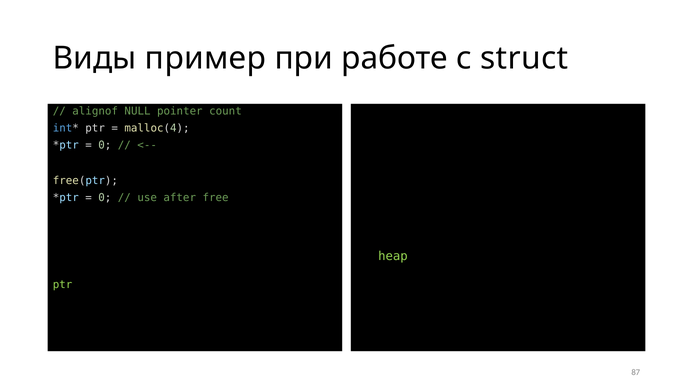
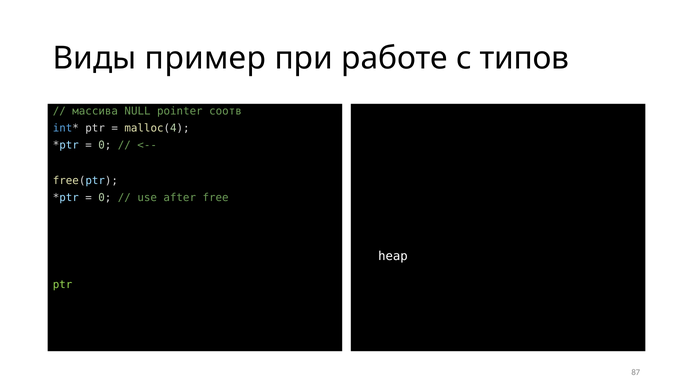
struct: struct -> типов (525, 58)
alignof: alignof -> массива (95, 111)
count: count -> соотв (225, 111)
heap colour: light green -> white (393, 256)
